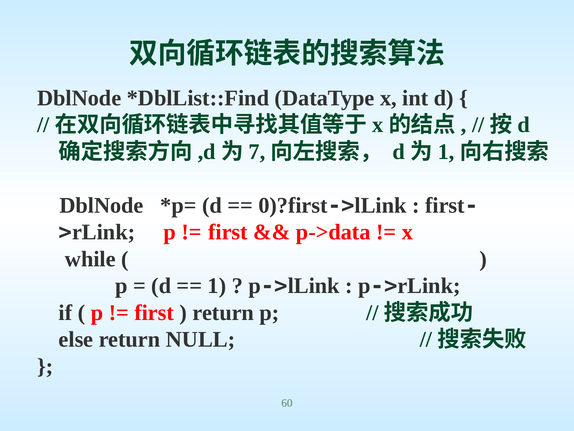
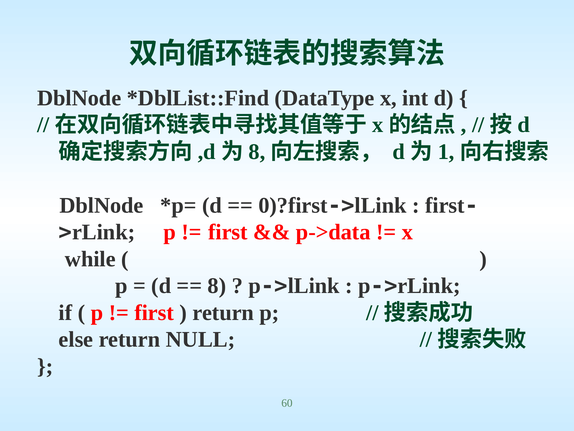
7: 7 -> 8 (257, 152)
1: 1 -> 8 (217, 286)
